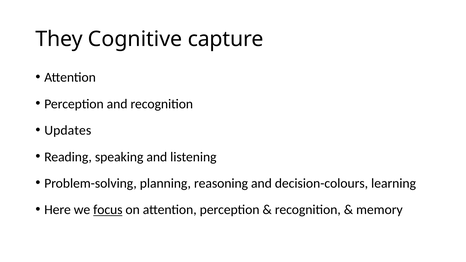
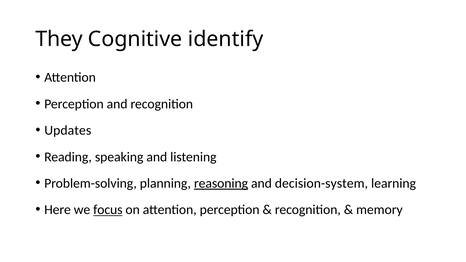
capture: capture -> identify (226, 39)
reasoning underline: none -> present (221, 183)
decision-colours: decision-colours -> decision-system (321, 183)
